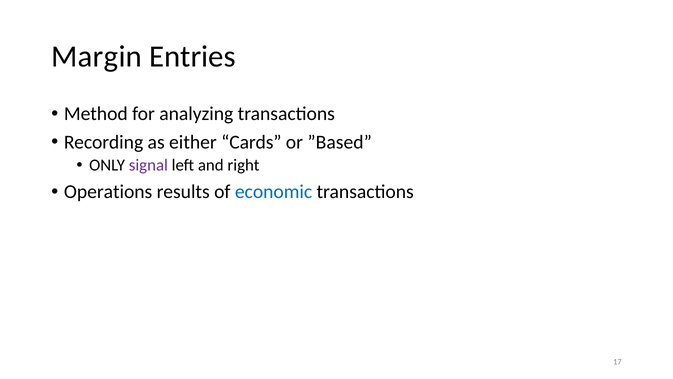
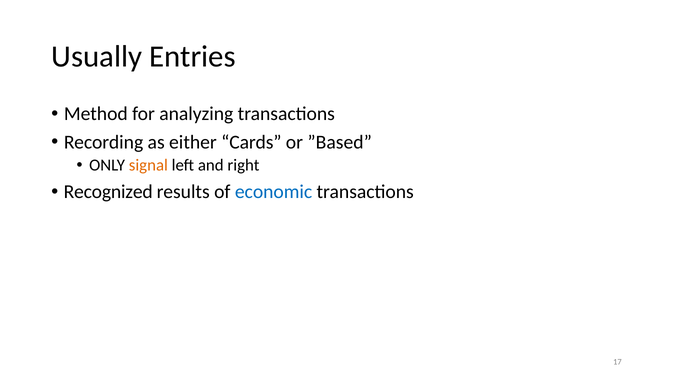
Margin: Margin -> Usually (97, 57)
signal colour: purple -> orange (148, 165)
Operations: Operations -> Recognized (108, 192)
